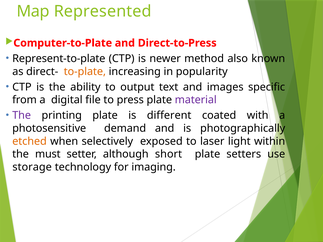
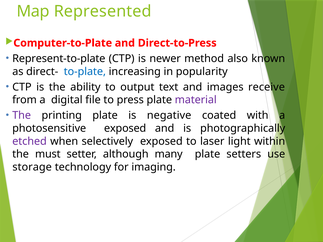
to-plate colour: orange -> blue (85, 72)
specific: specific -> receive (267, 87)
different: different -> negative (169, 116)
photosensitive demand: demand -> exposed (125, 128)
etched colour: orange -> purple (29, 141)
short: short -> many (169, 154)
